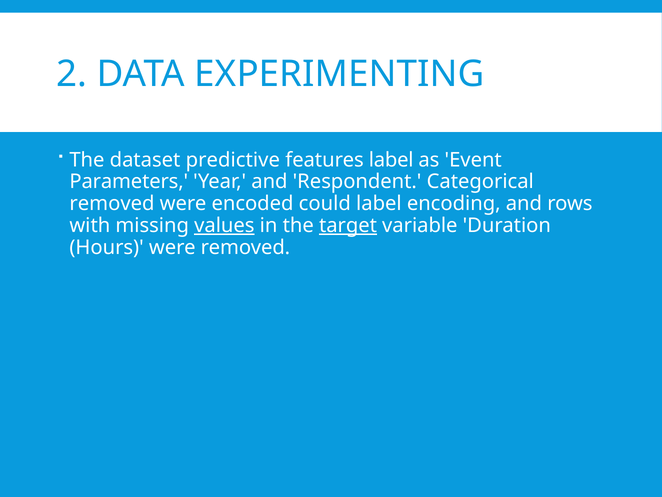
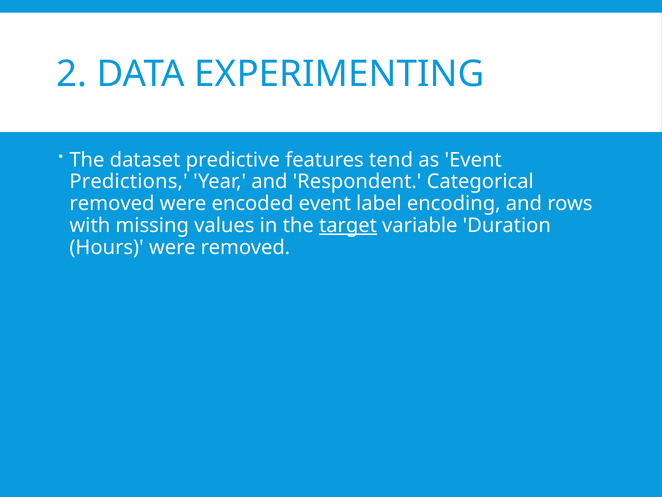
features label: label -> tend (391, 160)
Parameters: Parameters -> Predictions (129, 182)
encoded could: could -> event (325, 203)
values underline: present -> none (224, 225)
